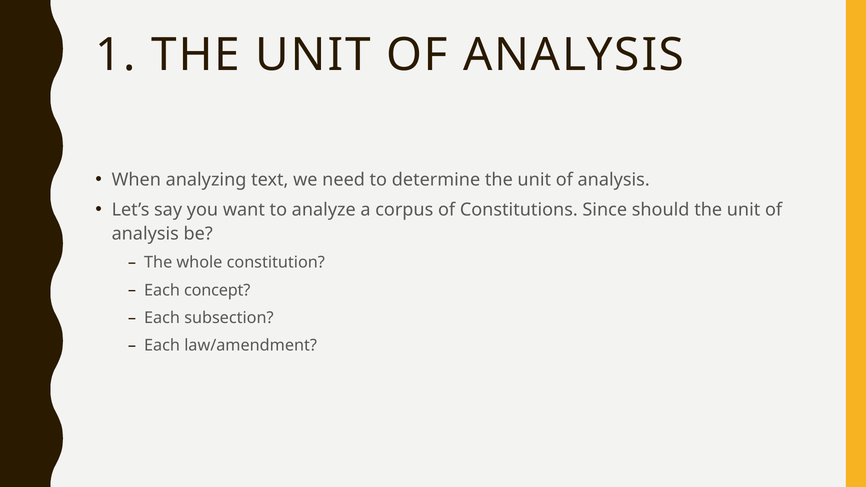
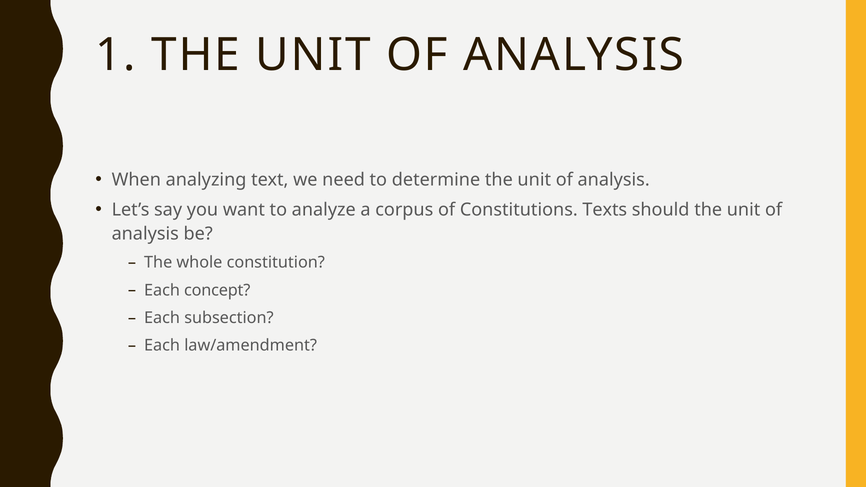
Since: Since -> Texts (605, 210)
